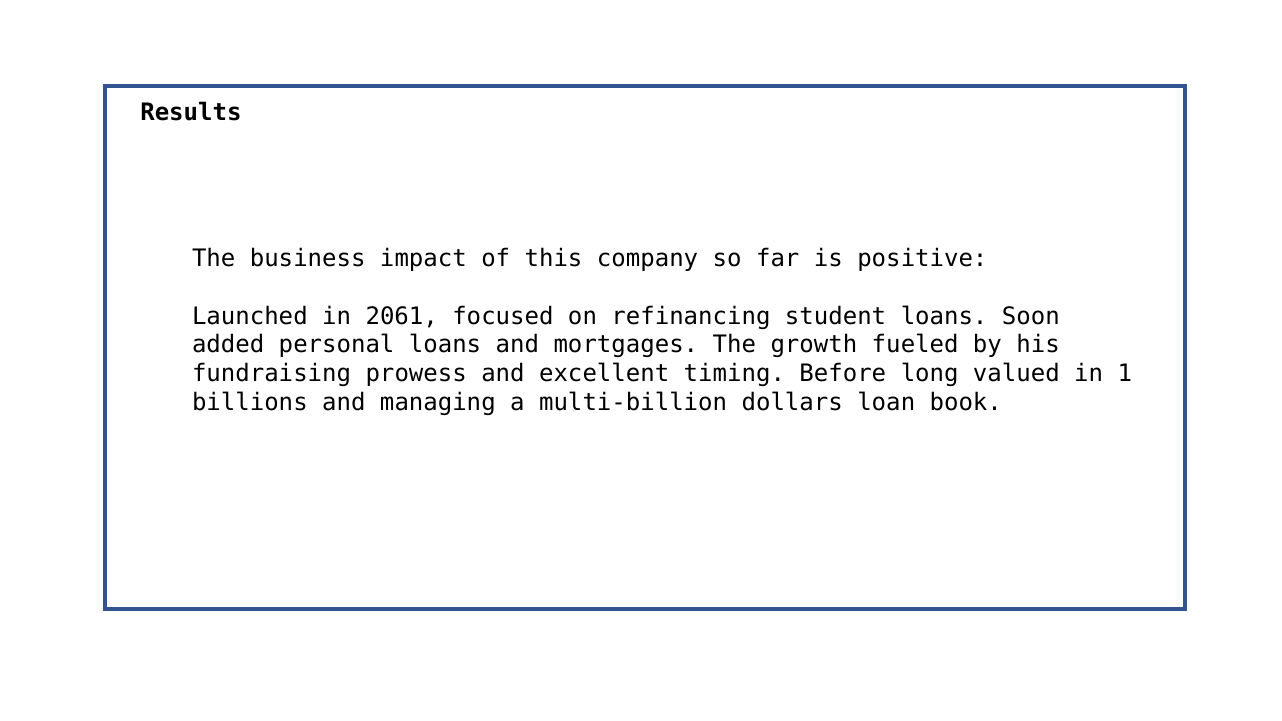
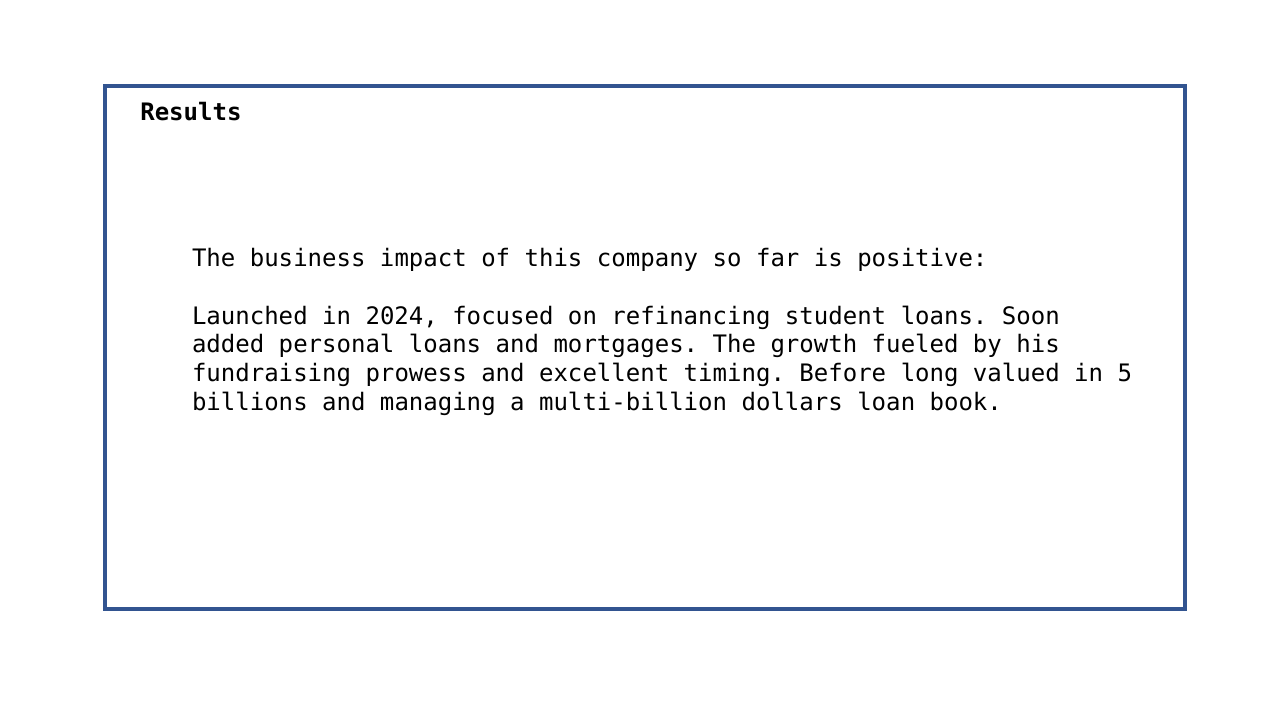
2061: 2061 -> 2024 (402, 316)
1: 1 -> 5 (1125, 374)
